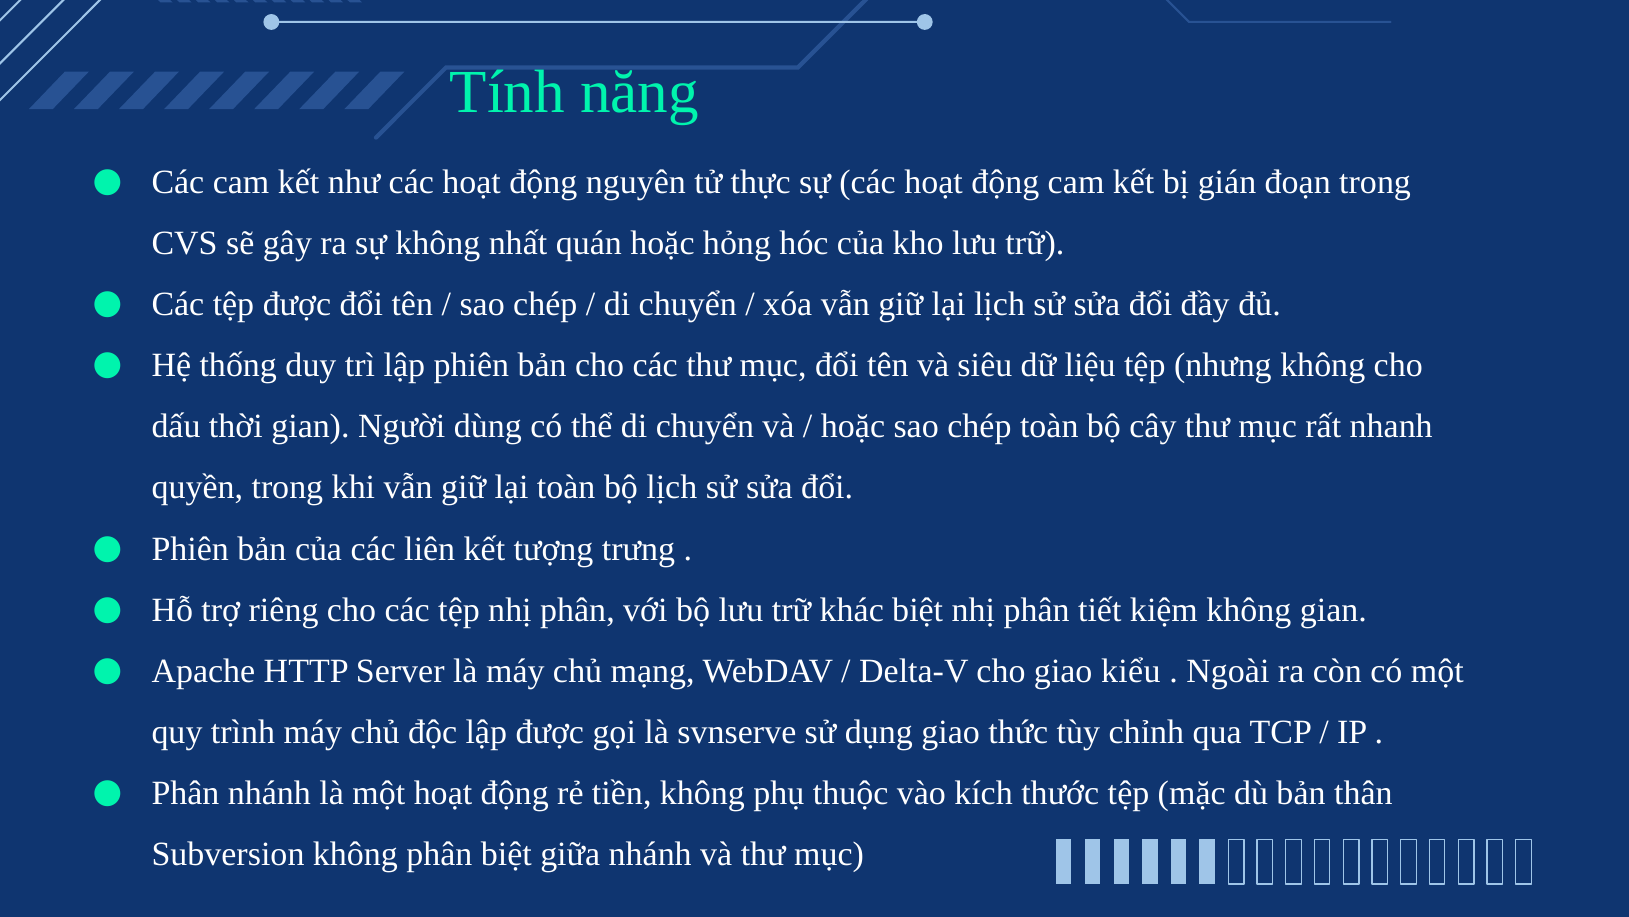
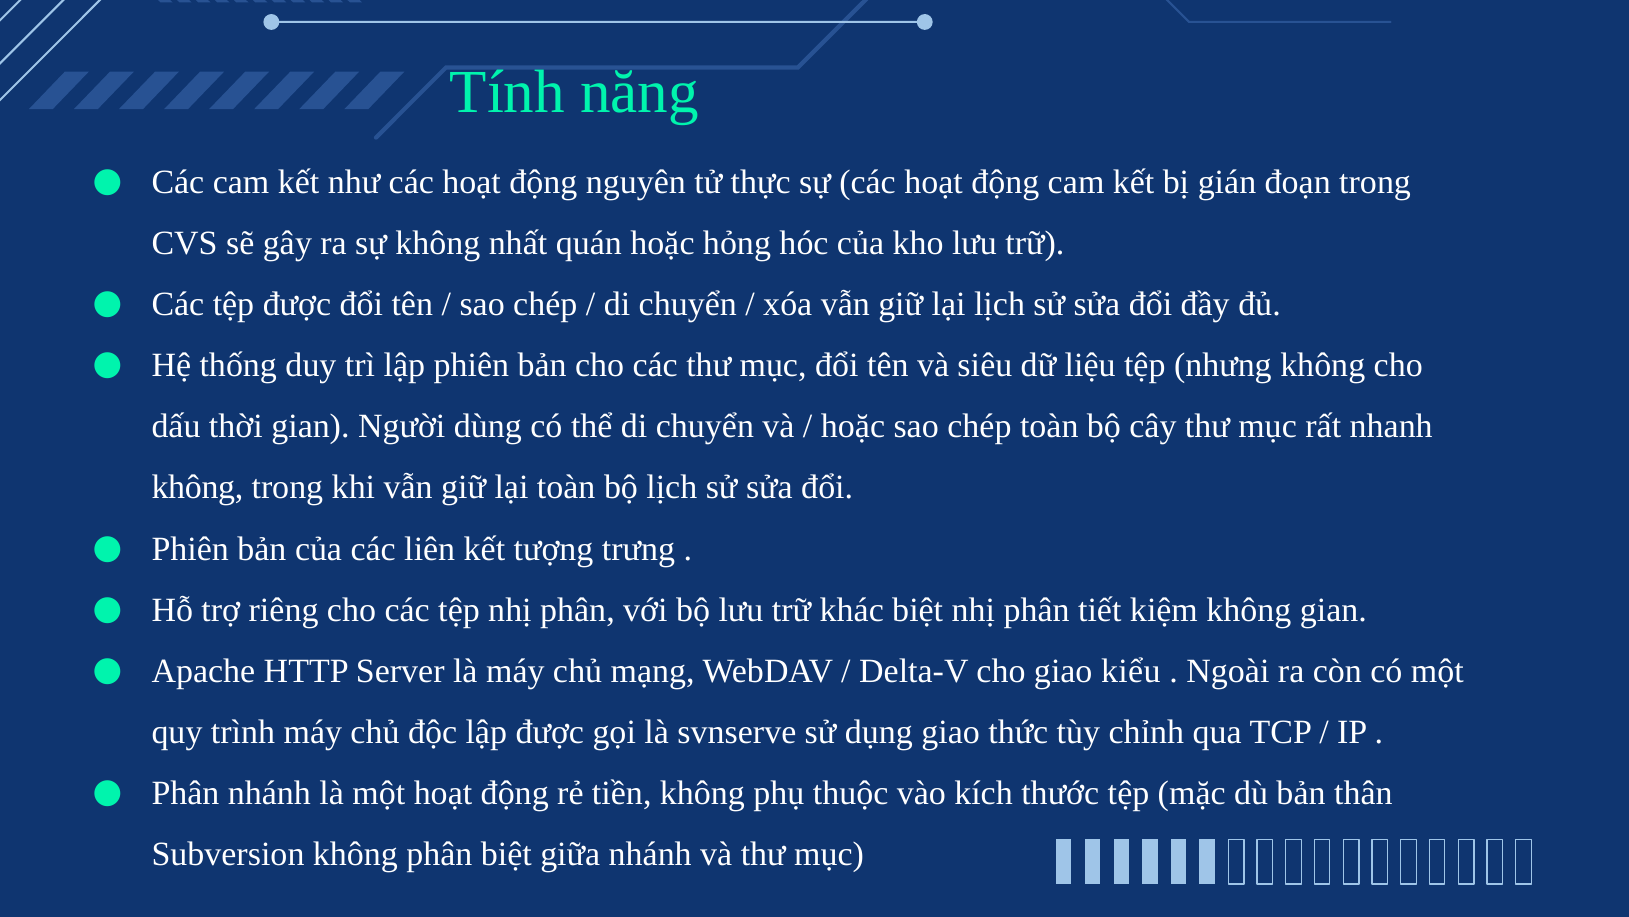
quyền: quyền -> không (197, 487)
